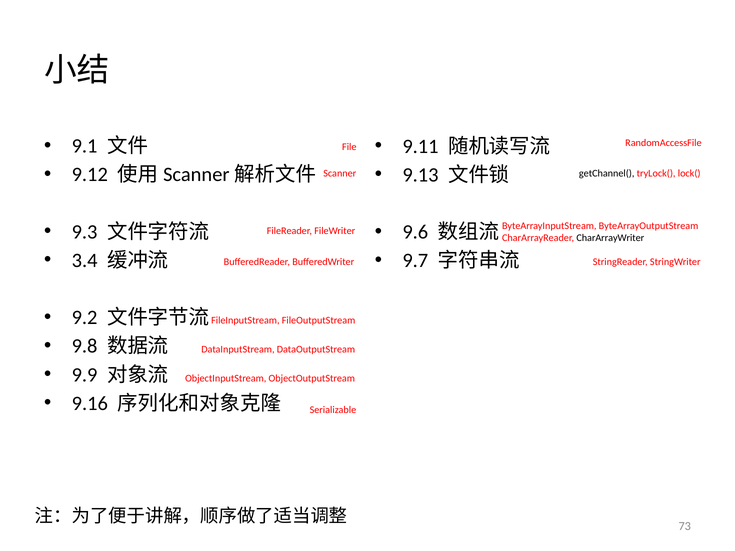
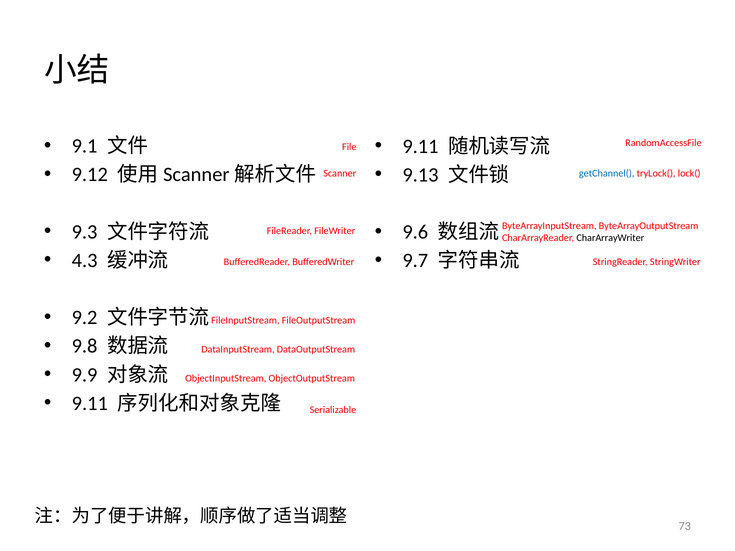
getChannel( colour: black -> blue (607, 174)
3.4: 3.4 -> 4.3 (85, 260)
9.16: 9.16 -> 9.11 (90, 404)
